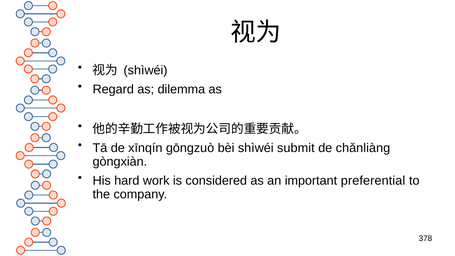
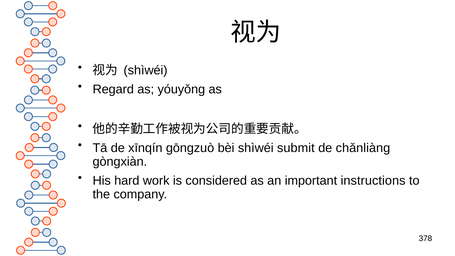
dilemma: dilemma -> yóuyǒng (181, 89)
preferential: preferential -> instructions (373, 181)
